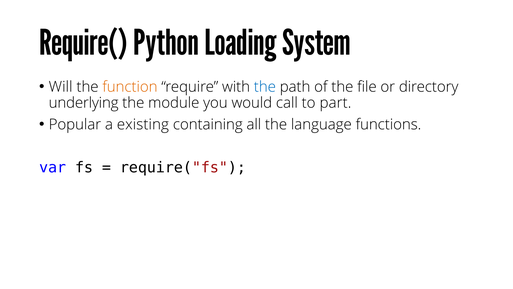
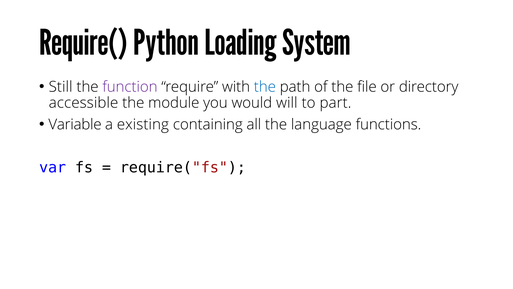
Will: Will -> Still (61, 87)
function colour: orange -> purple (130, 87)
underlying: underlying -> accessible (84, 103)
call: call -> will (287, 103)
Popular: Popular -> Variable (75, 124)
